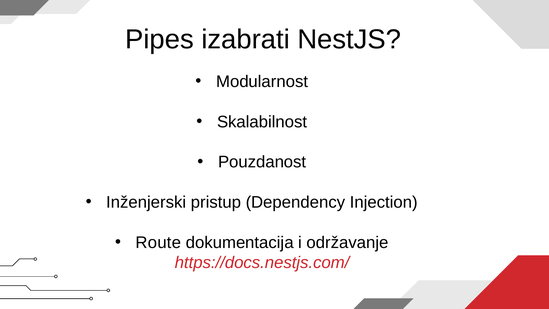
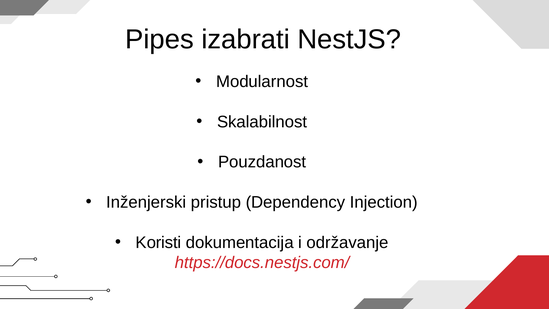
Route: Route -> Koristi (158, 242)
